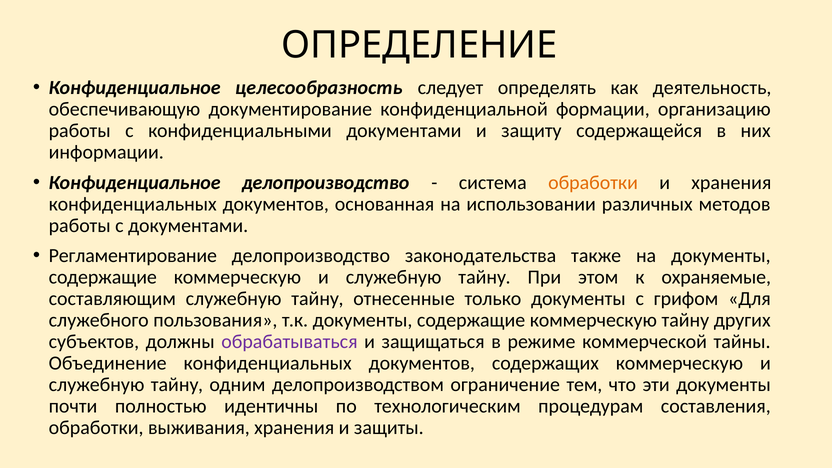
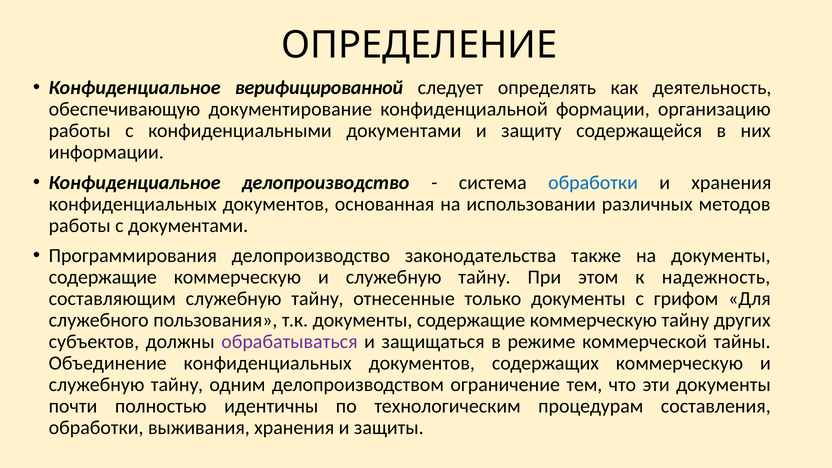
целесообразность: целесообразность -> верифицированной (319, 88)
обработки colour: orange -> blue (593, 182)
Регламентирование: Регламентирование -> Программирования (133, 256)
охраняемые: охраняемые -> надежность (716, 277)
